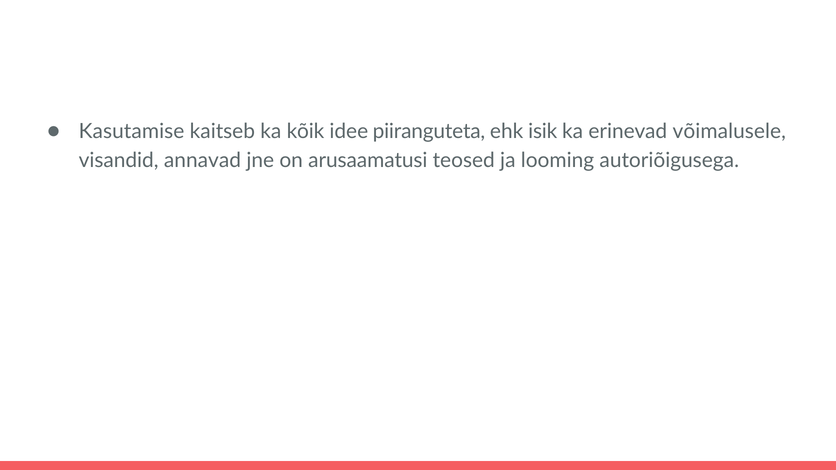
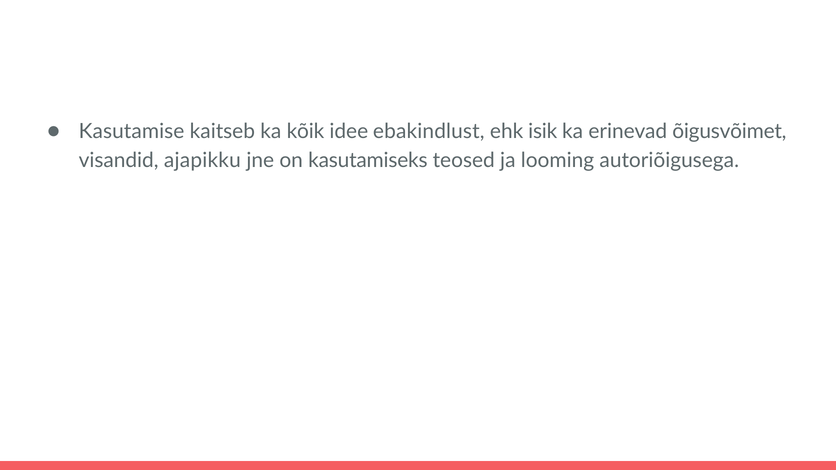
piiranguteta: piiranguteta -> ebakindlust (429, 131)
võimalusele: võimalusele -> õigusvõimet (729, 131)
annavad: annavad -> ajapikku (202, 160)
arusaamatusi: arusaamatusi -> kasutamiseks (368, 160)
